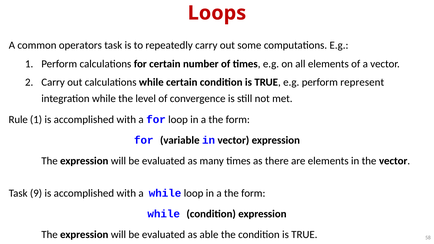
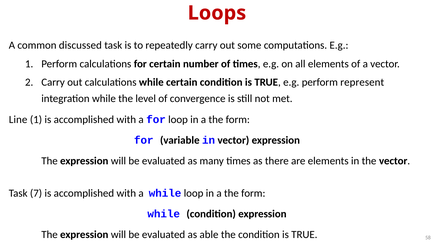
operators: operators -> discussed (80, 45)
Rule: Rule -> Line (18, 120)
9: 9 -> 7 (36, 193)
